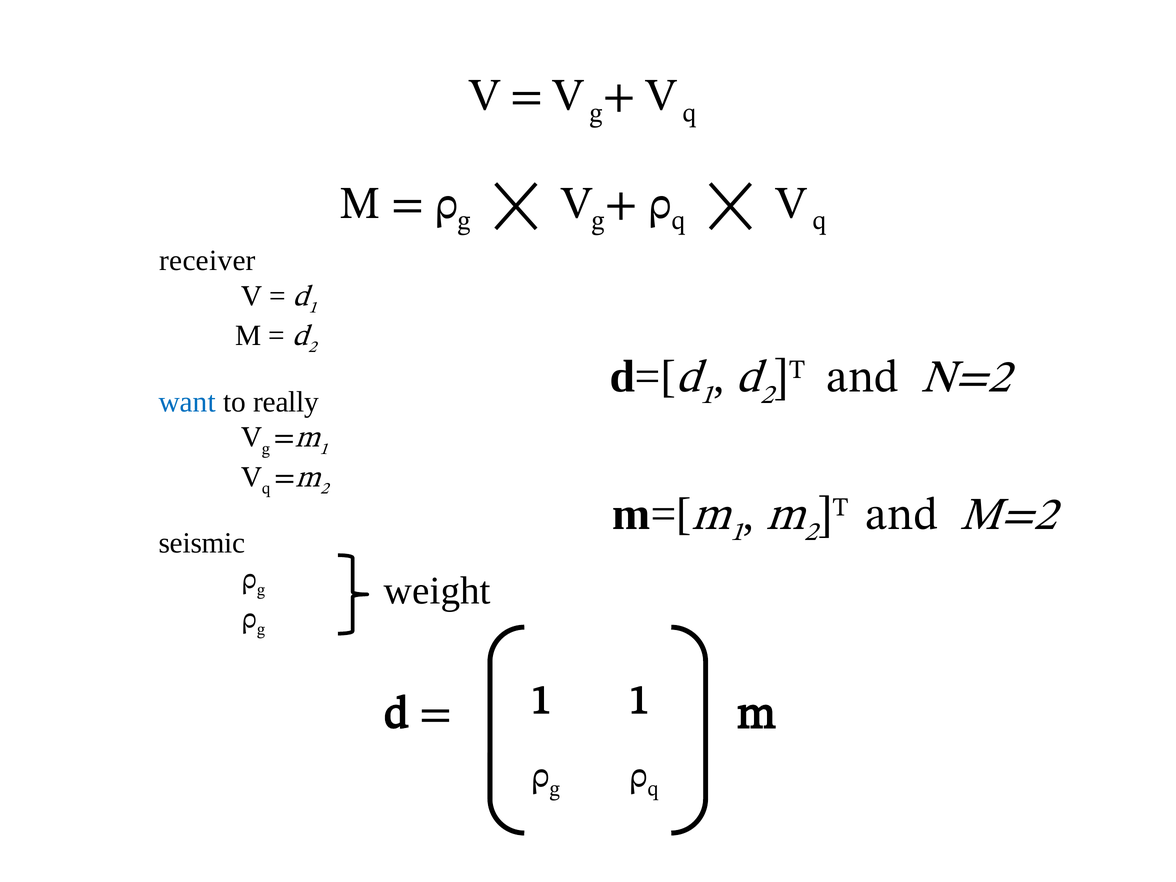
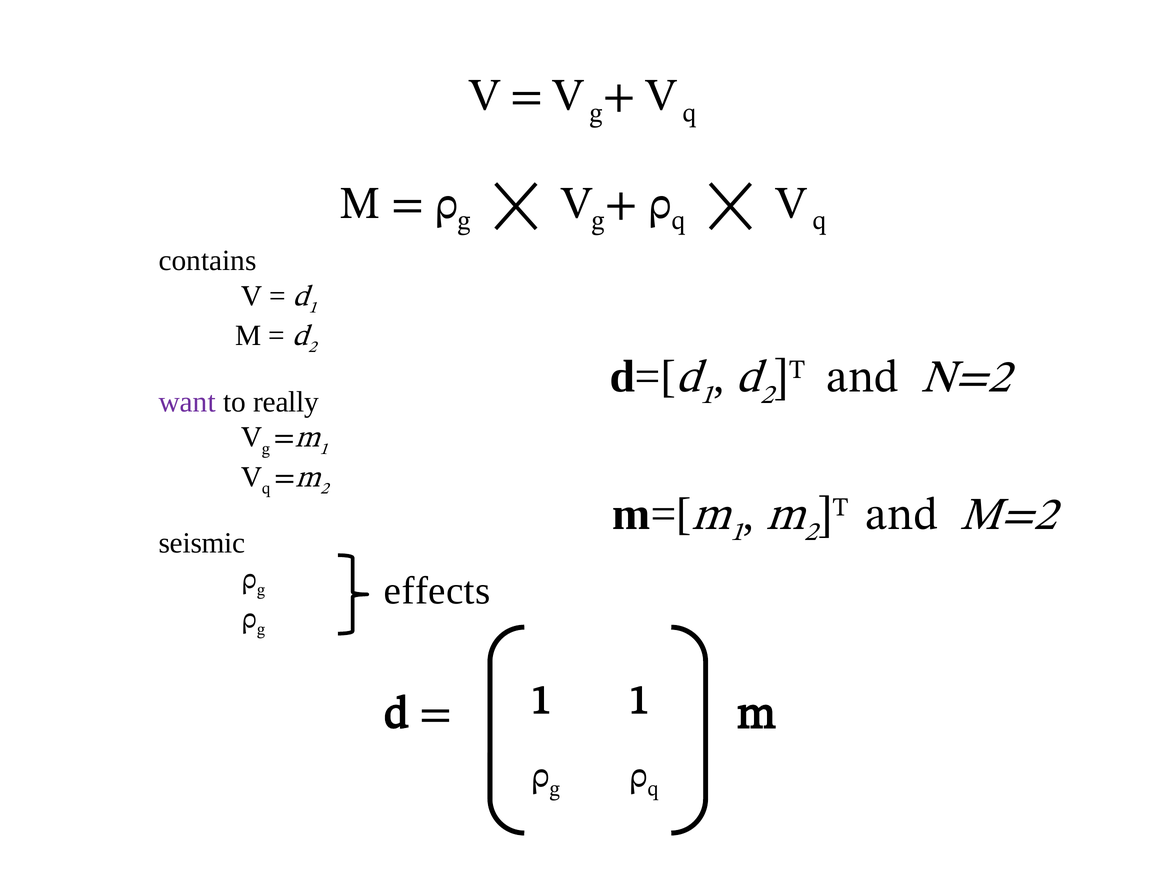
receiver: receiver -> contains (208, 261)
want colour: blue -> purple (187, 402)
weight: weight -> effects (437, 591)
